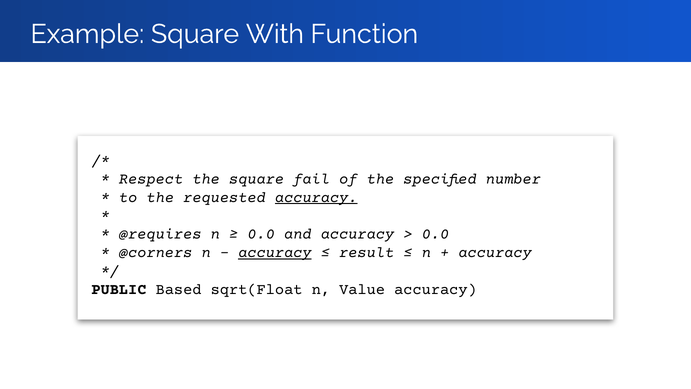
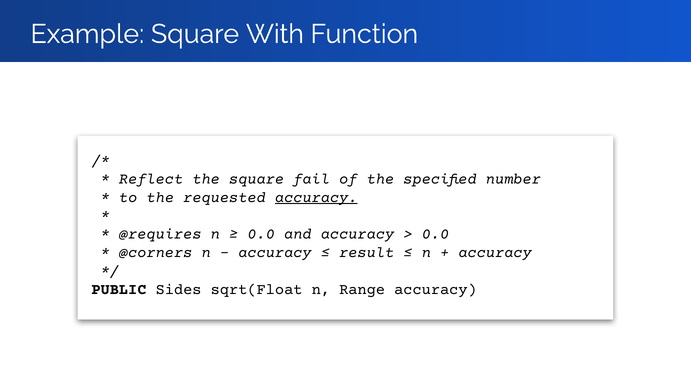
Respect: Respect -> Reflect (151, 178)
accuracy underline: present -> none (275, 252)
Based: Based -> Sides (179, 289)
Value: Value -> Range (362, 289)
